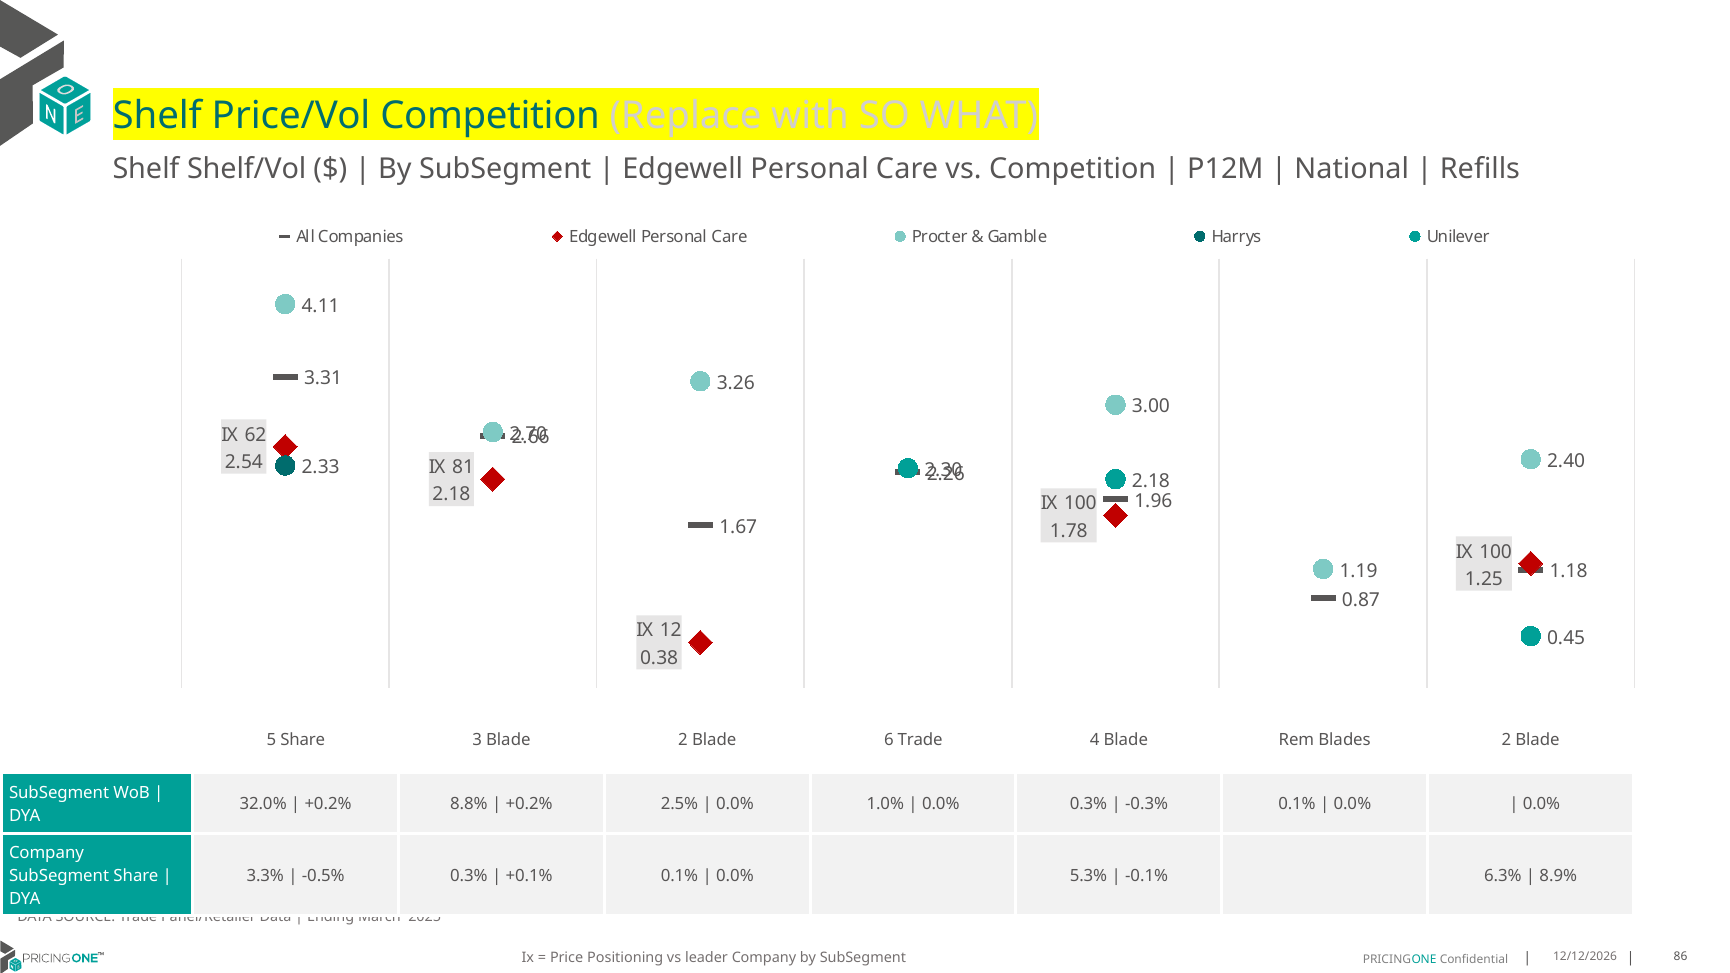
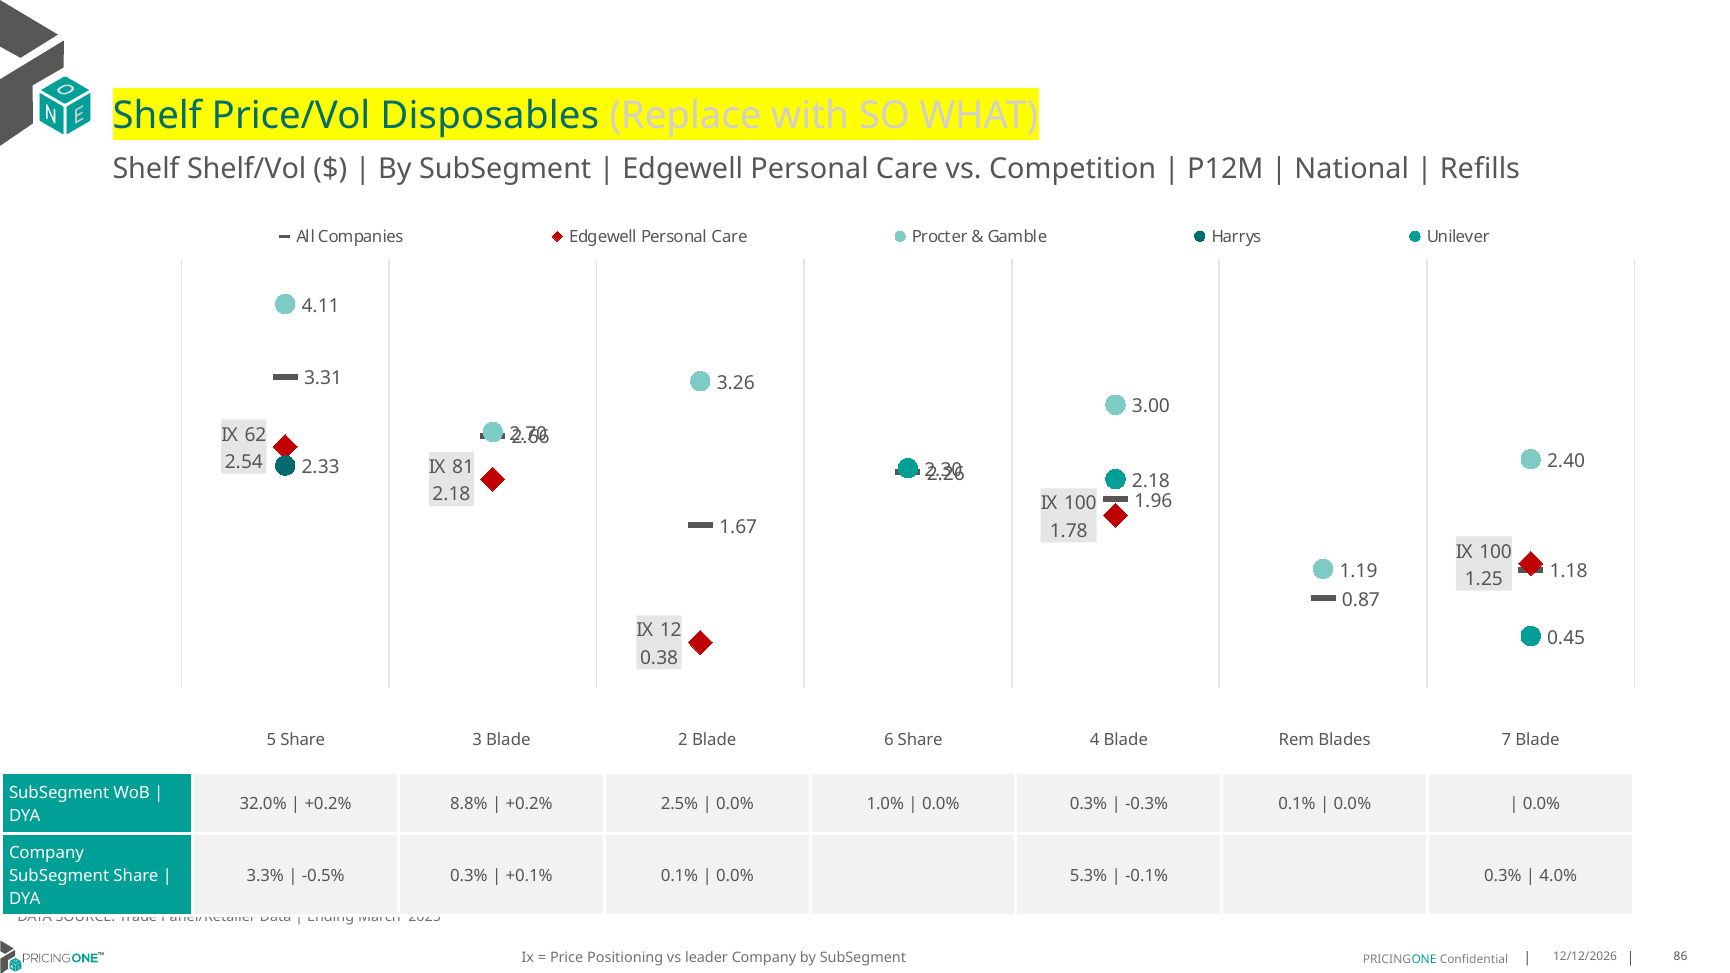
Price/Vol Competition: Competition -> Disposables (490, 116)
6 Trade: Trade -> Share (920, 741)
Blades 2: 2 -> 7 (1506, 741)
-0.1% 6.3%: 6.3% -> 0.3% (1503, 876)
8.9%: 8.9% -> 4.0% (1558, 876)
